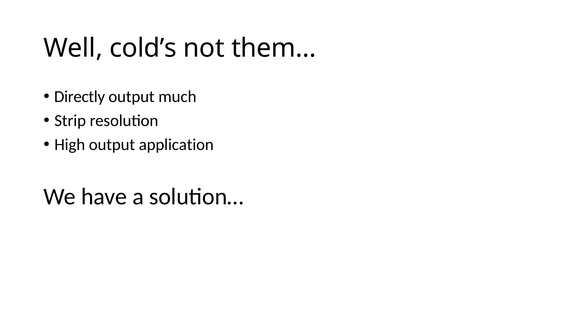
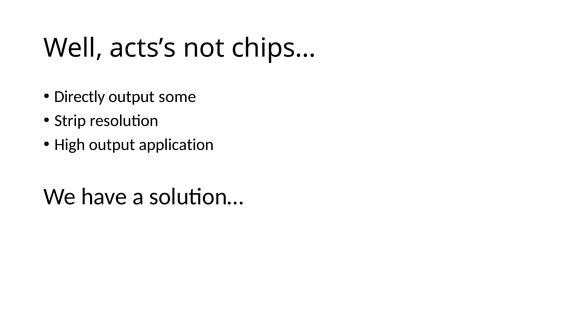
cold’s: cold’s -> acts’s (143, 48)
them…: them… -> chips… (274, 48)
much: much -> some (177, 97)
